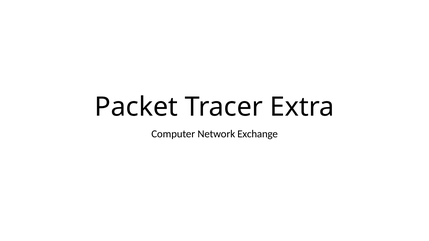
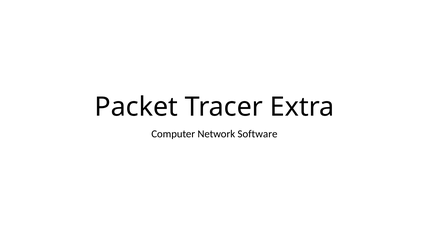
Exchange: Exchange -> Software (257, 134)
